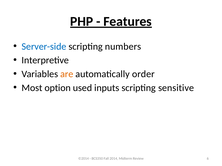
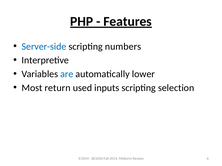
are colour: orange -> blue (67, 74)
order: order -> lower (143, 74)
option: option -> return (58, 88)
sensitive: sensitive -> selection (176, 88)
